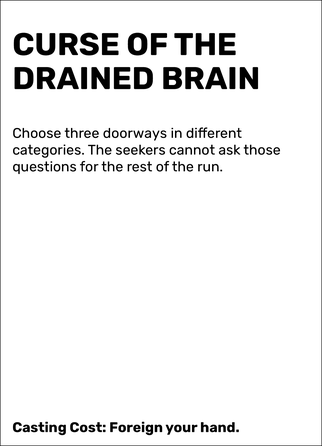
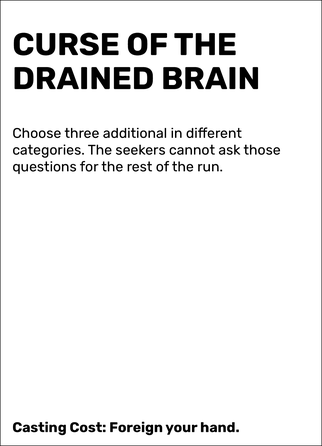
doorways: doorways -> additional (135, 133)
